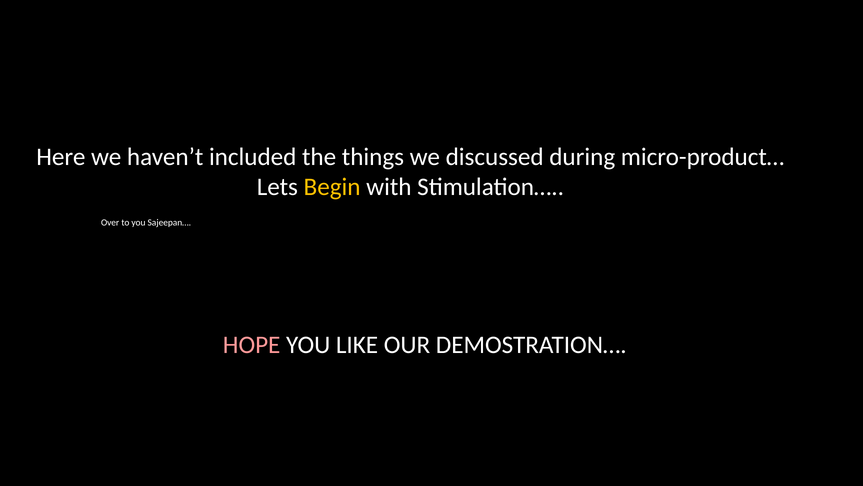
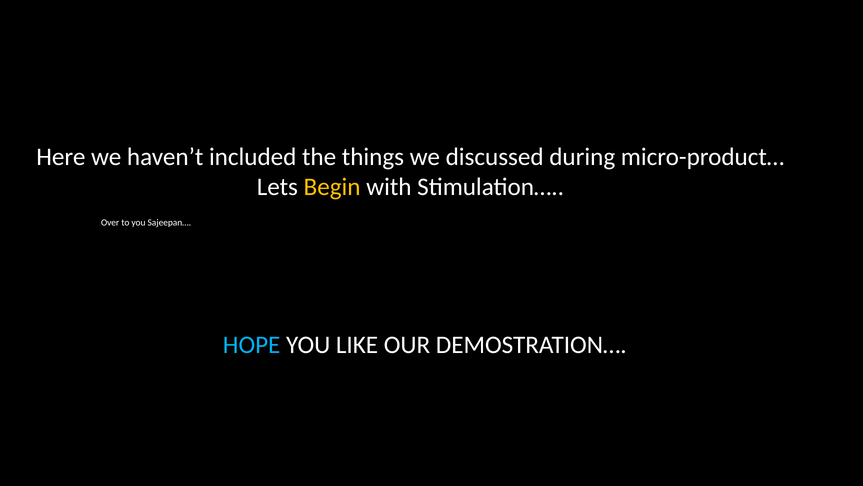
HOPE colour: pink -> light blue (252, 344)
